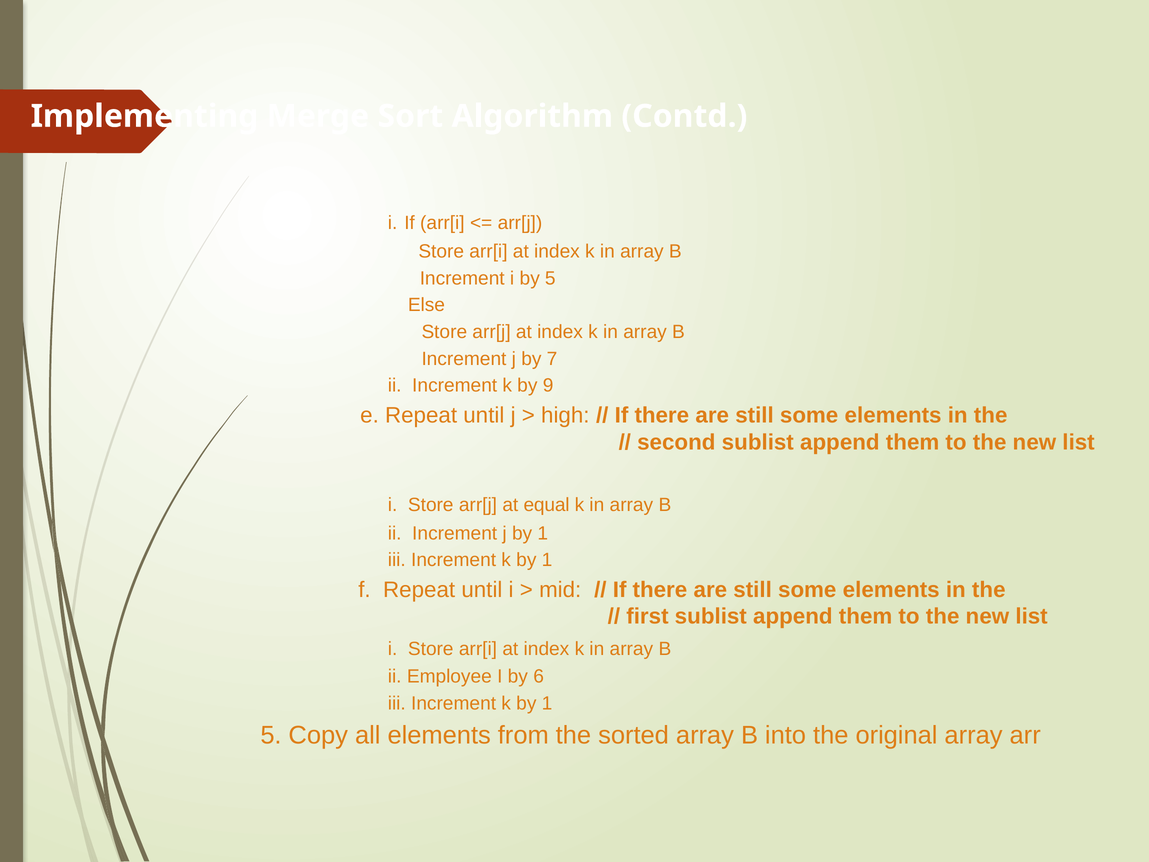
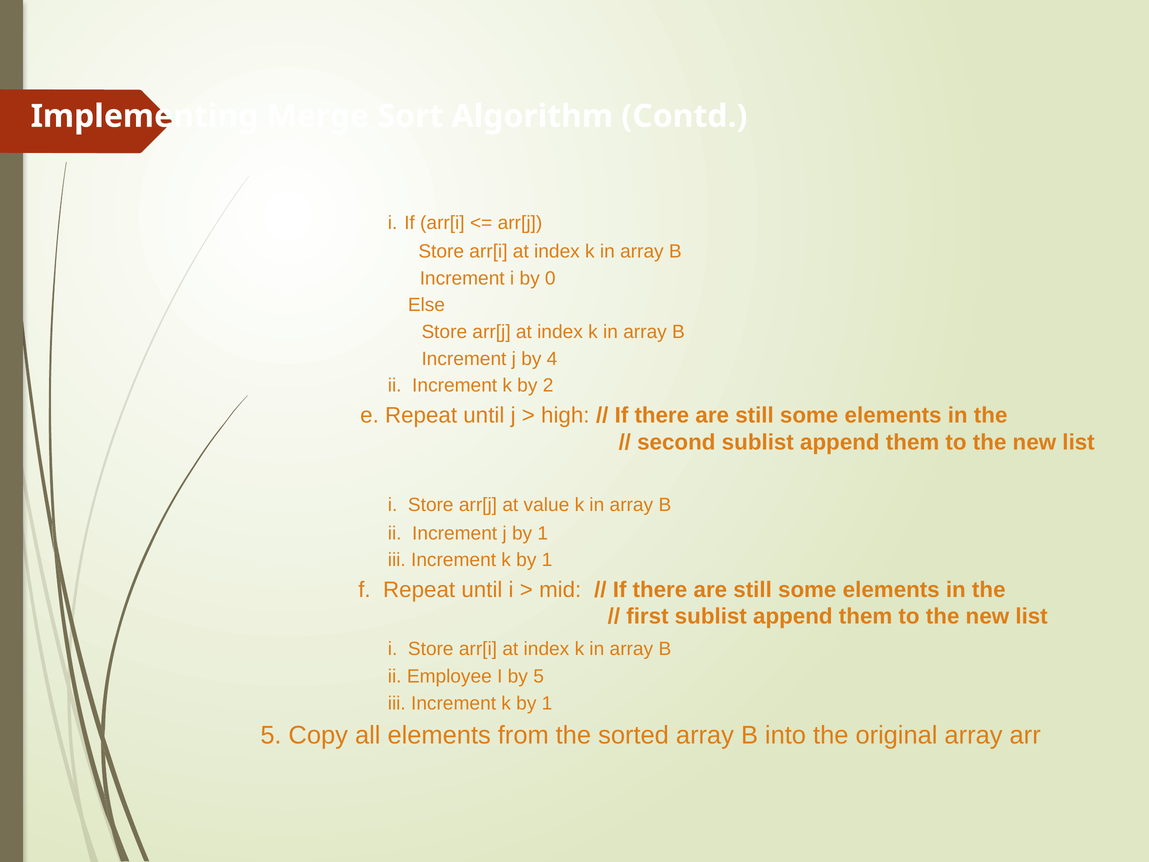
by 5: 5 -> 0 (550, 278)
7: 7 -> 4 (552, 359)
9: 9 -> 2 (548, 386)
equal: equal -> value (546, 505)
by 6: 6 -> 5 (539, 676)
